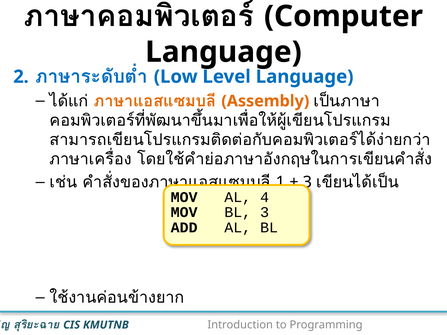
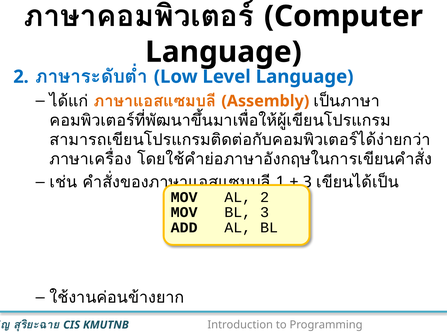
AL 4: 4 -> 2 (265, 197)
